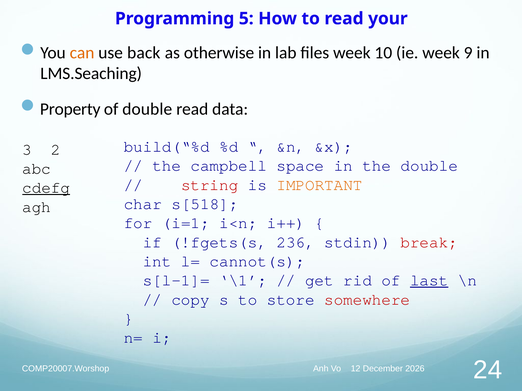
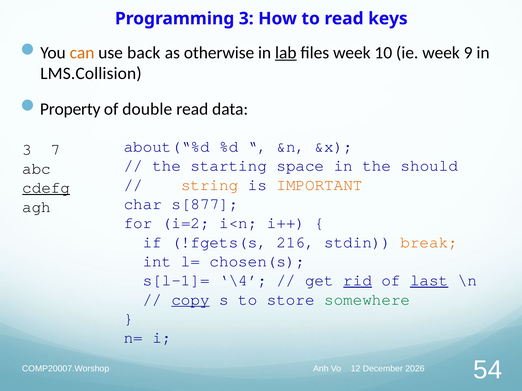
Programming 5: 5 -> 3 (246, 19)
your: your -> keys (388, 19)
lab underline: none -> present (286, 53)
LMS.Seaching: LMS.Seaching -> LMS.Collision (91, 74)
build(“%d: build(“%d -> about(“%d (167, 147)
2: 2 -> 7 (56, 150)
campbell: campbell -> starting (229, 166)
the double: double -> should (429, 166)
string colour: red -> orange (210, 185)
s[518: s[518 -> s[877 (205, 204)
i=1: i=1 -> i=2 (186, 223)
236: 236 -> 216 (296, 242)
break colour: red -> orange (429, 242)
cannot(s: cannot(s -> chosen(s (257, 262)
\1: \1 -> \4 (243, 281)
rid underline: none -> present (358, 281)
copy underline: none -> present (191, 300)
somewhere colour: red -> green (367, 300)
24: 24 -> 54 (488, 370)
